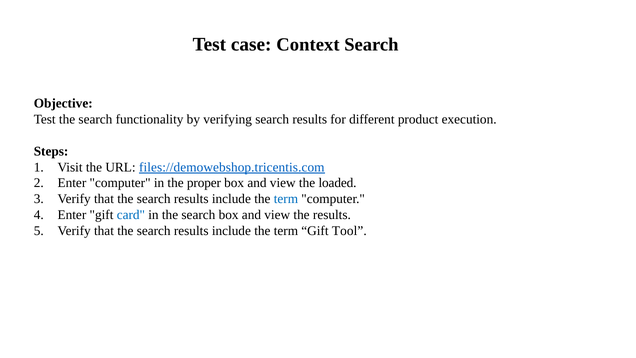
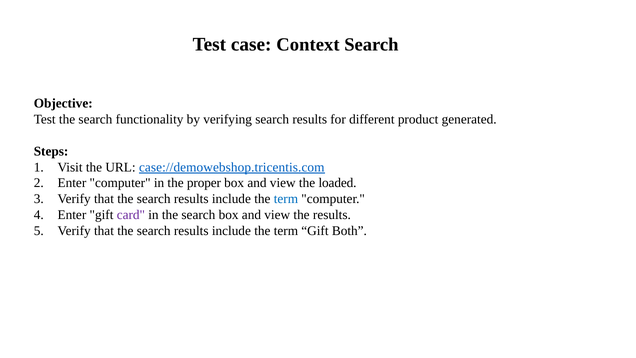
execution: execution -> generated (469, 119)
files://demowebshop.tricentis.com: files://demowebshop.tricentis.com -> case://demowebshop.tricentis.com (232, 167)
card colour: blue -> purple (131, 215)
Tool: Tool -> Both (349, 231)
